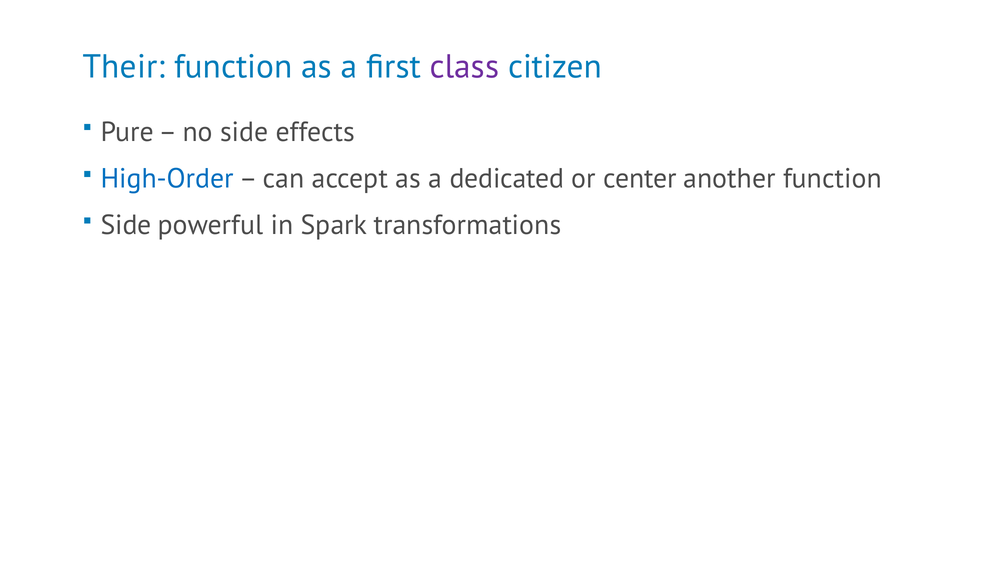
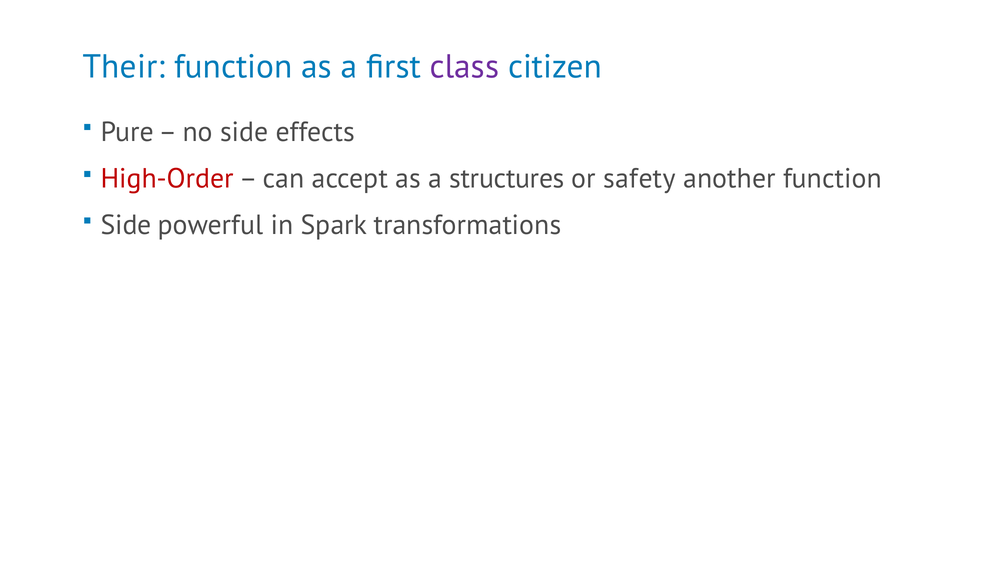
High-Order colour: blue -> red (167, 179)
dedicated: dedicated -> structures (507, 179)
center: center -> safety (639, 179)
